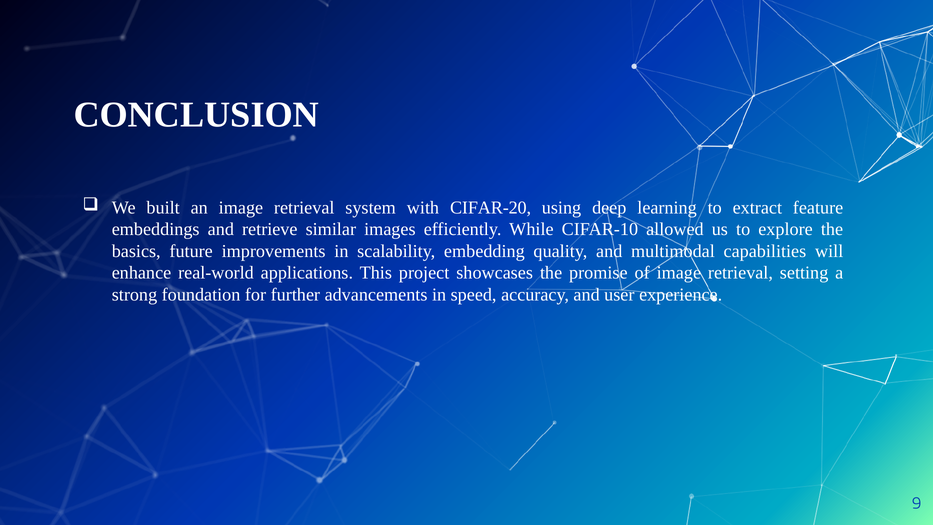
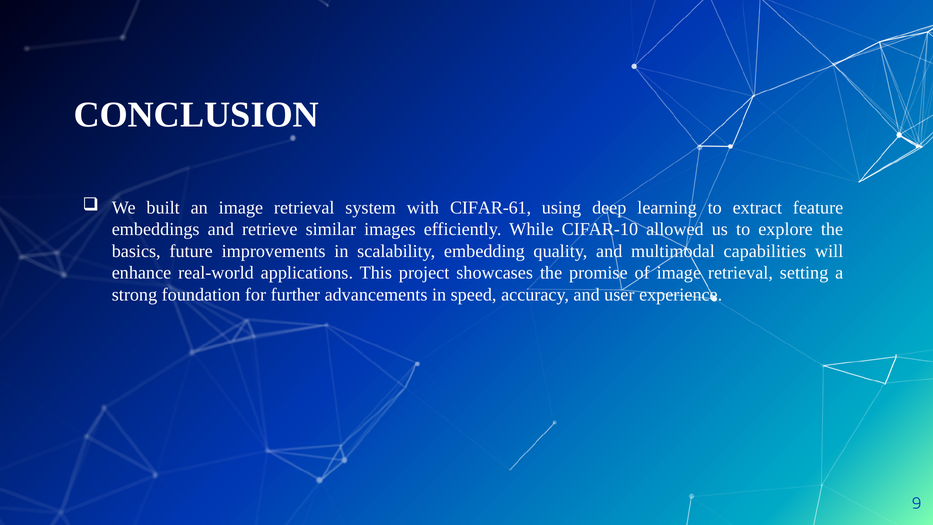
CIFAR-20: CIFAR-20 -> CIFAR-61 (491, 208)
